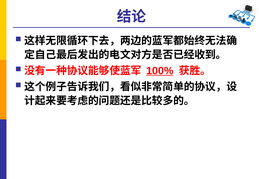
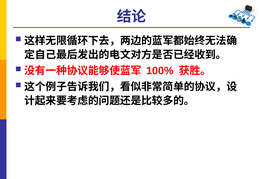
100% underline: present -> none (160, 71)
